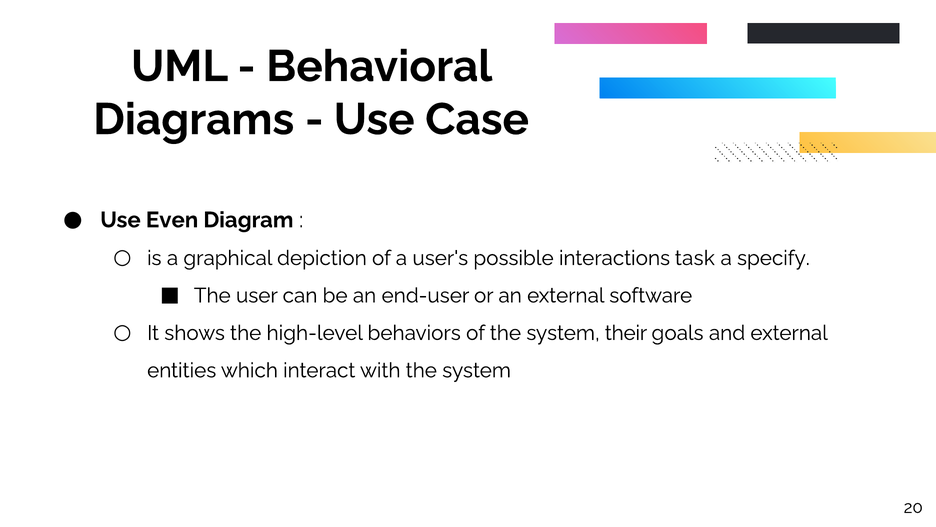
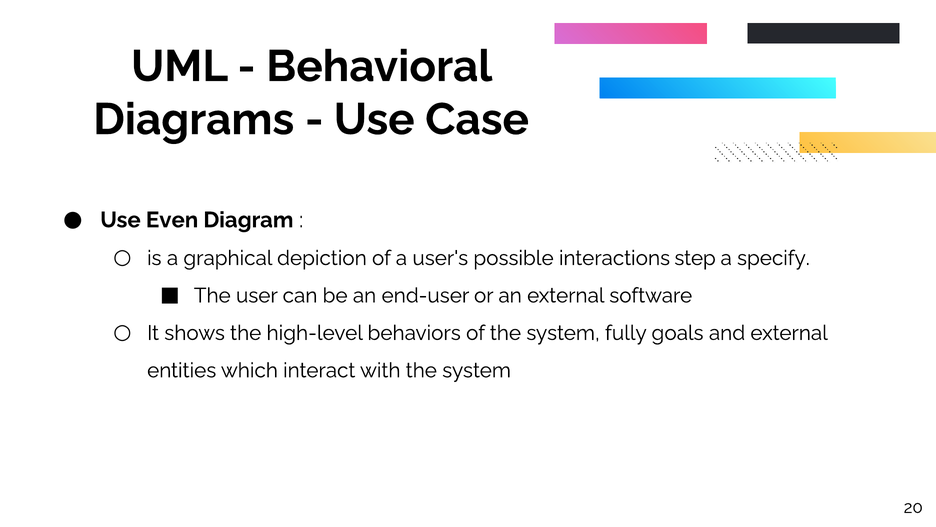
task: task -> step (695, 258)
their: their -> fully (626, 333)
